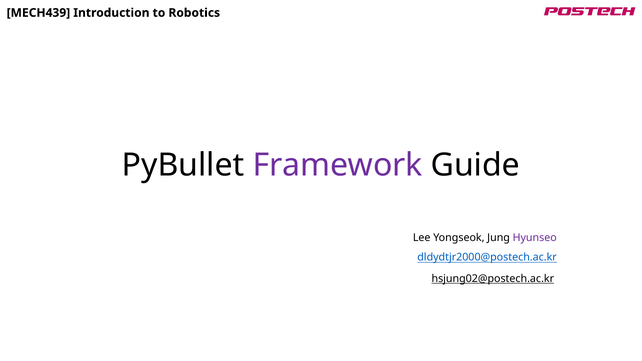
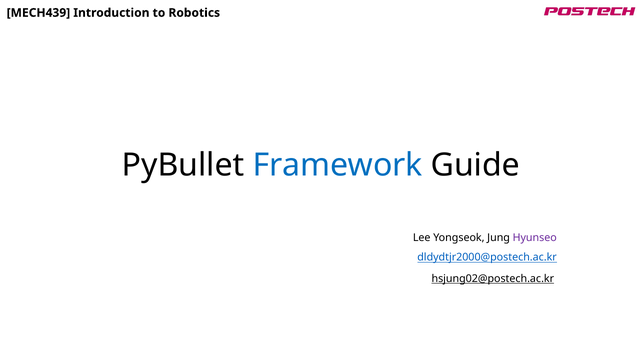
Framework colour: purple -> blue (338, 165)
